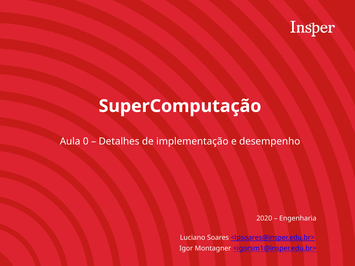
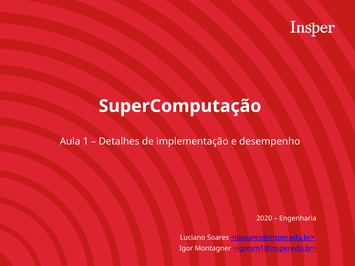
0: 0 -> 1 (86, 141)
